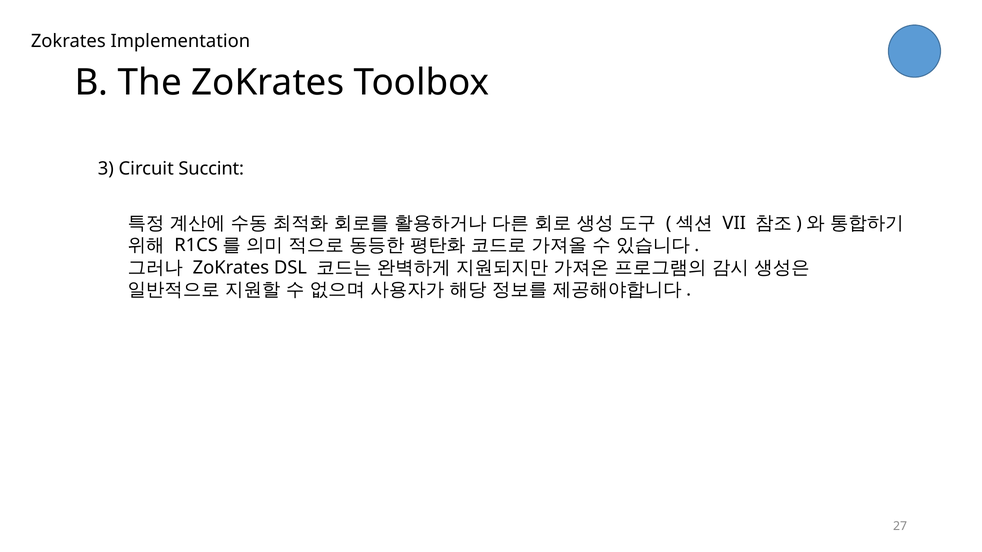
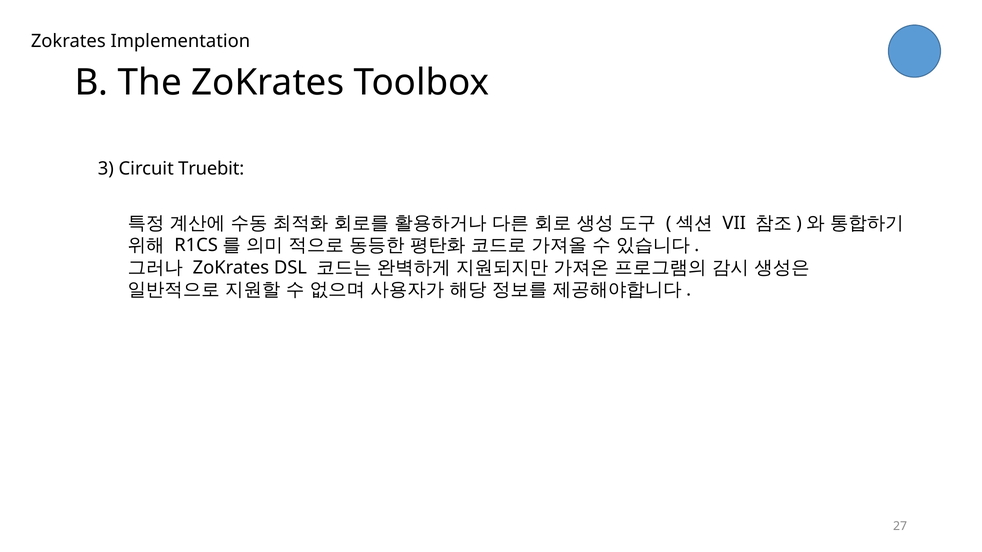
Succint: Succint -> Truebit (211, 169)
